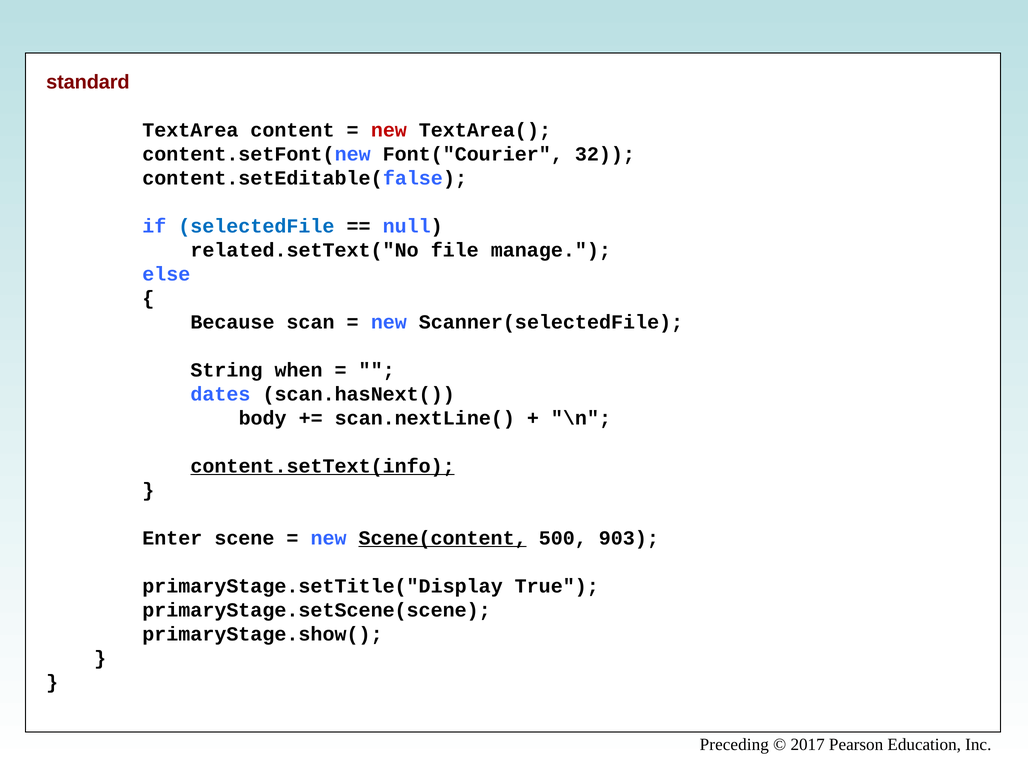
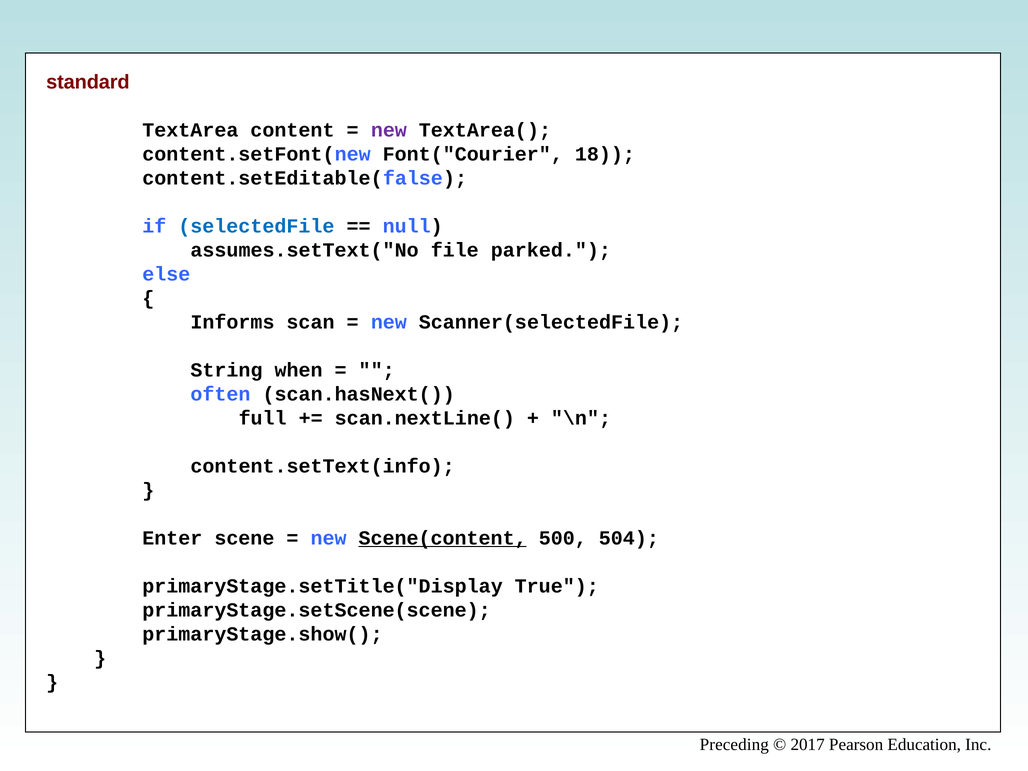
new colour: red -> purple (389, 130)
32: 32 -> 18 (605, 154)
related.setText("No: related.setText("No -> assumes.setText("No (305, 250)
manage: manage -> parked (551, 250)
Because: Because -> Informs (232, 322)
dates: dates -> often (220, 394)
body: body -> full (263, 418)
content.setText(info underline: present -> none (323, 466)
903: 903 -> 504 (629, 538)
